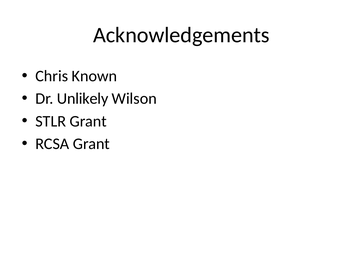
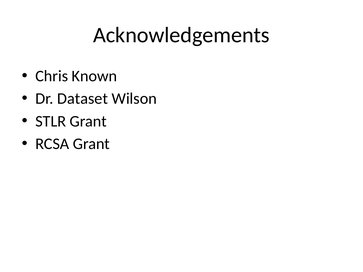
Unlikely: Unlikely -> Dataset (83, 99)
